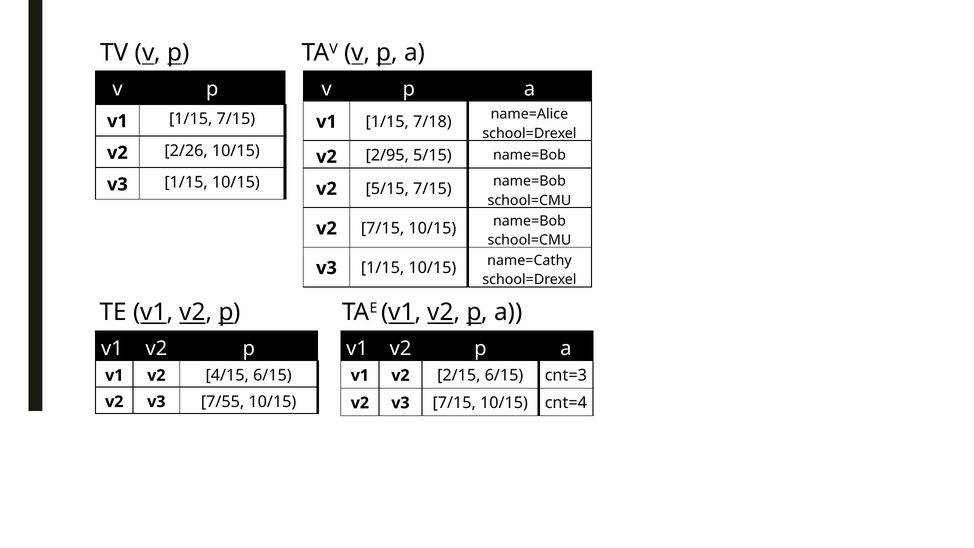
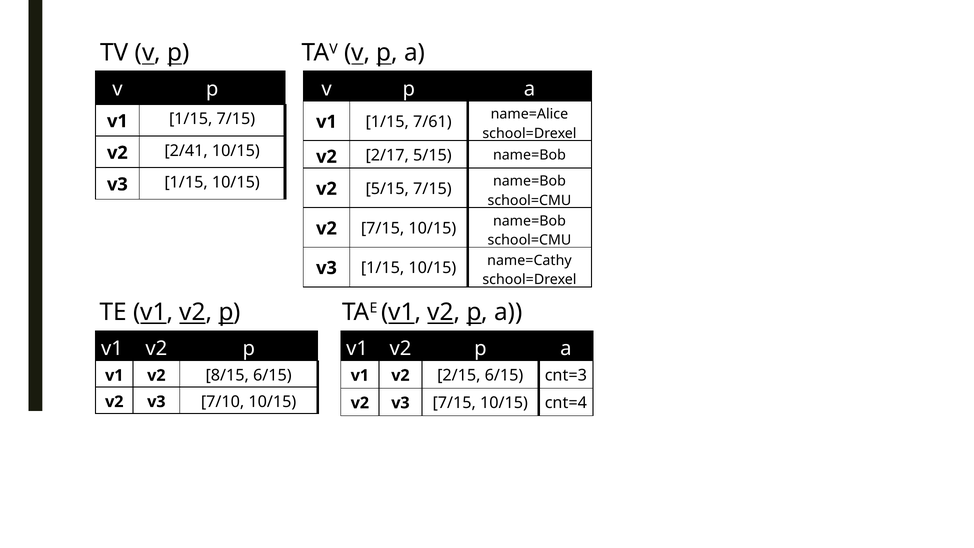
7/18: 7/18 -> 7/61 (432, 122)
2/26: 2/26 -> 2/41 (186, 151)
2/95: 2/95 -> 2/17 (387, 155)
4/15: 4/15 -> 8/15 (227, 375)
7/55: 7/55 -> 7/10 (223, 402)
